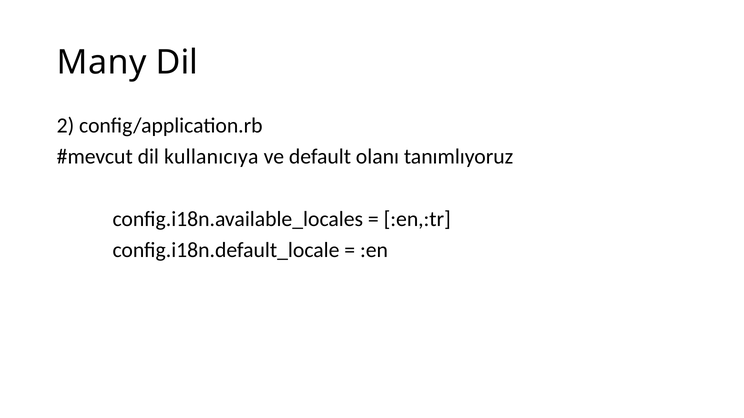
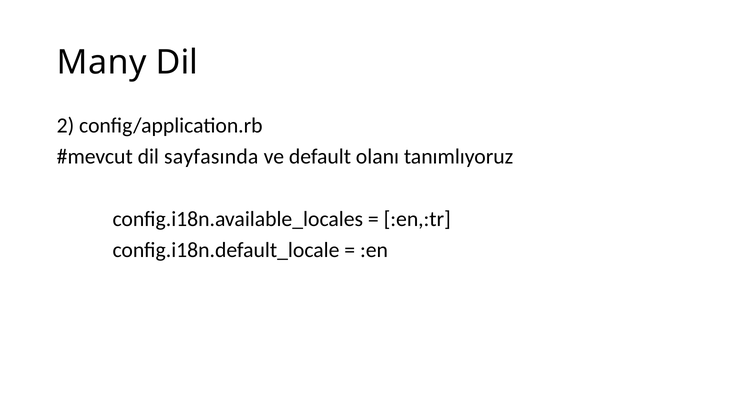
kullanıcıya: kullanıcıya -> sayfasında (211, 157)
